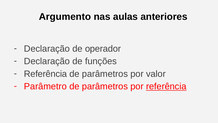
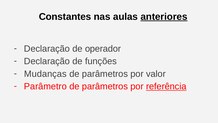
Argumento: Argumento -> Constantes (65, 17)
anteriores underline: none -> present (164, 17)
Referência: Referência -> Mudanças (45, 74)
